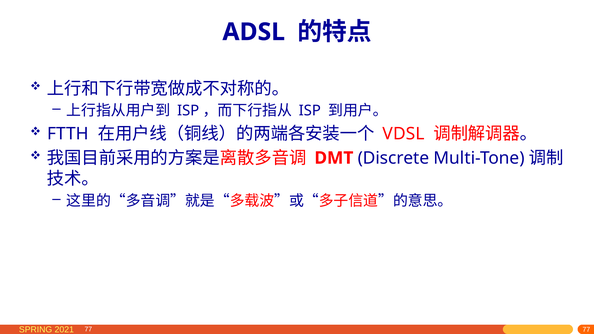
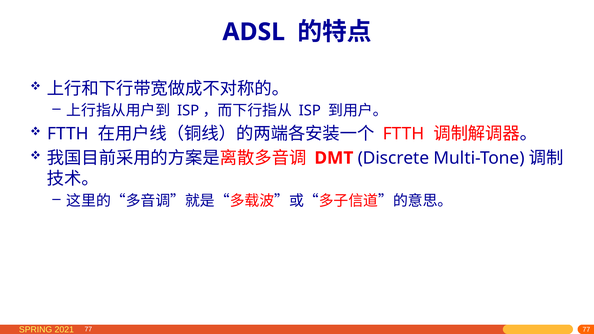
VDSL: VDSL -> FTTH (404, 134)
